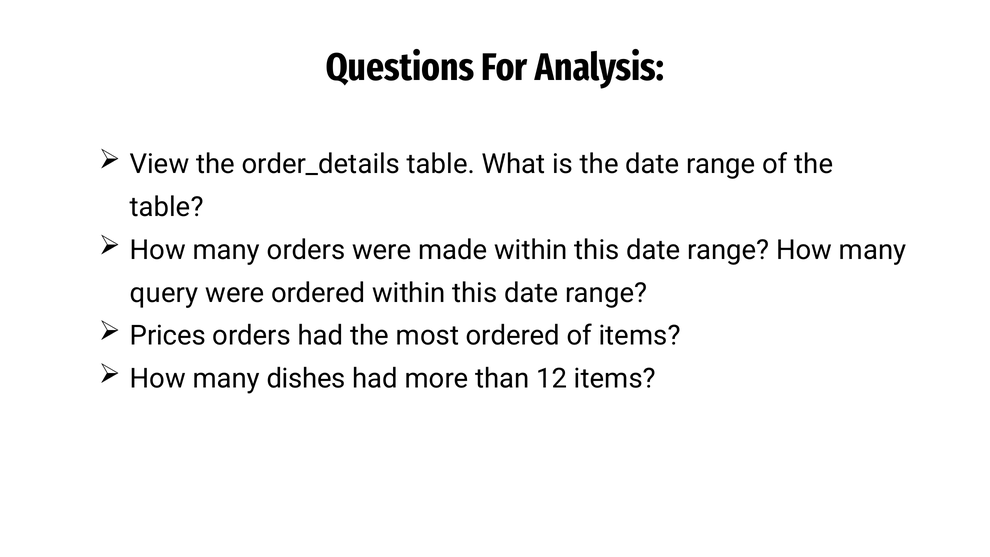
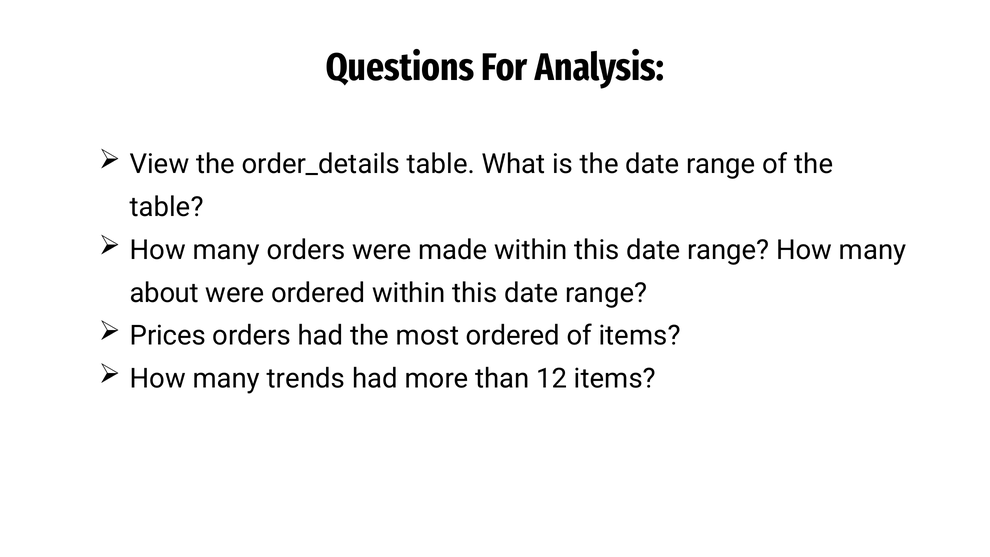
query: query -> about (164, 293)
dishes: dishes -> trends (306, 379)
